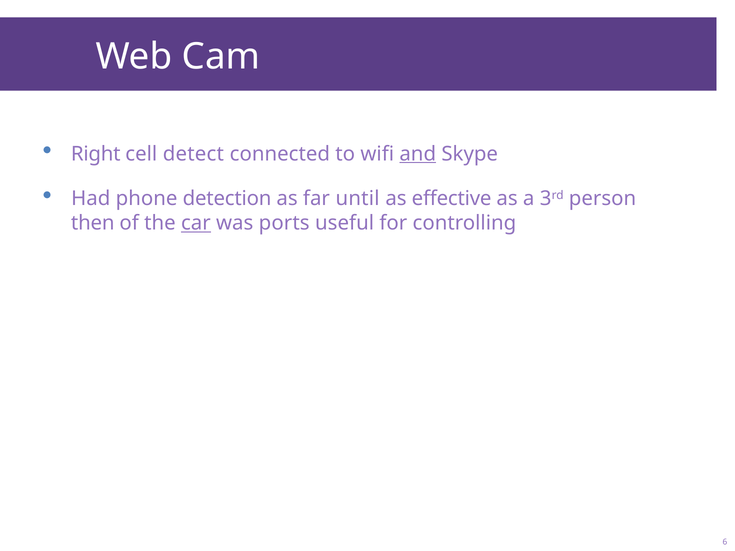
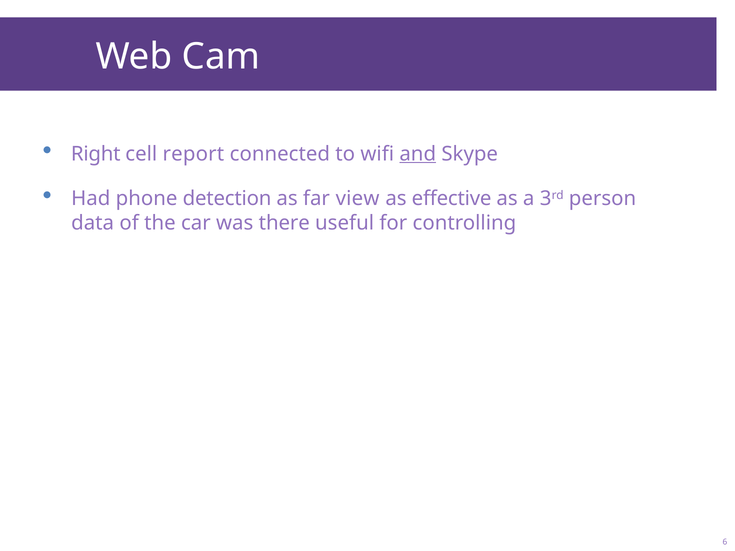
detect: detect -> report (193, 154)
until: until -> view (358, 199)
then: then -> data (93, 223)
car underline: present -> none (196, 223)
ports: ports -> there (284, 223)
